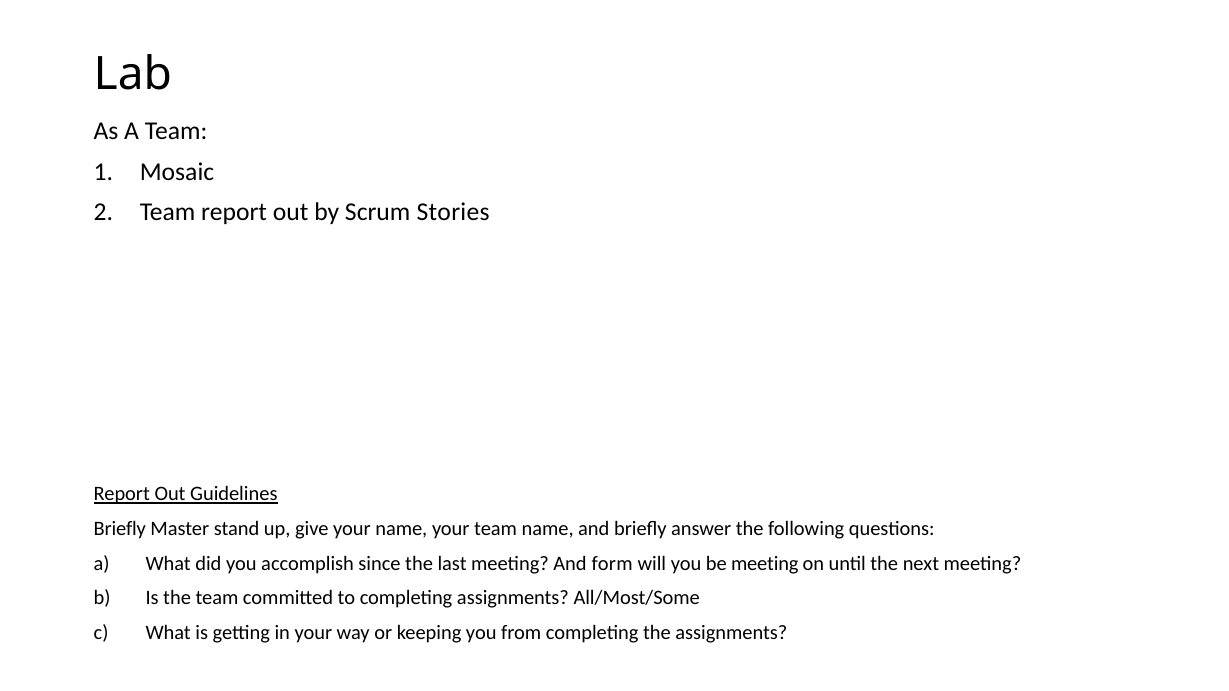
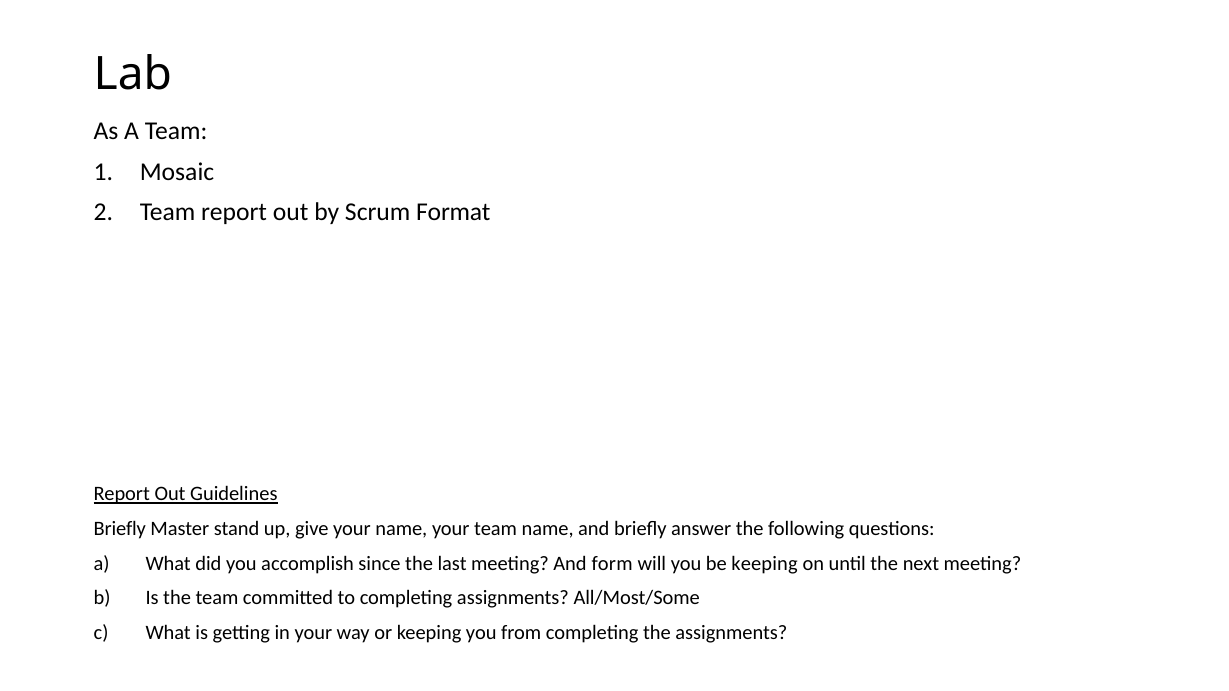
Stories: Stories -> Format (453, 212)
be meeting: meeting -> keeping (765, 564)
